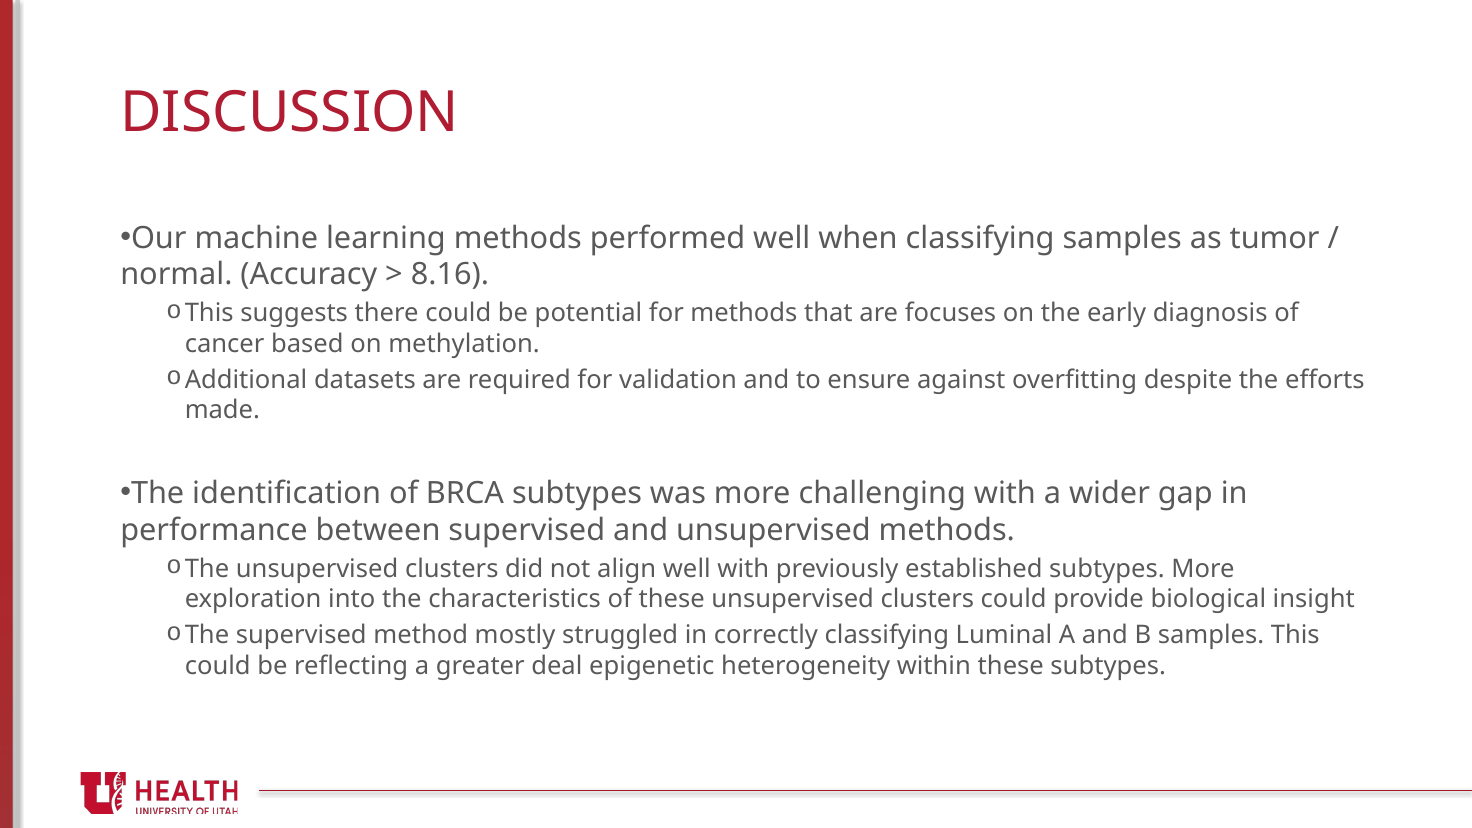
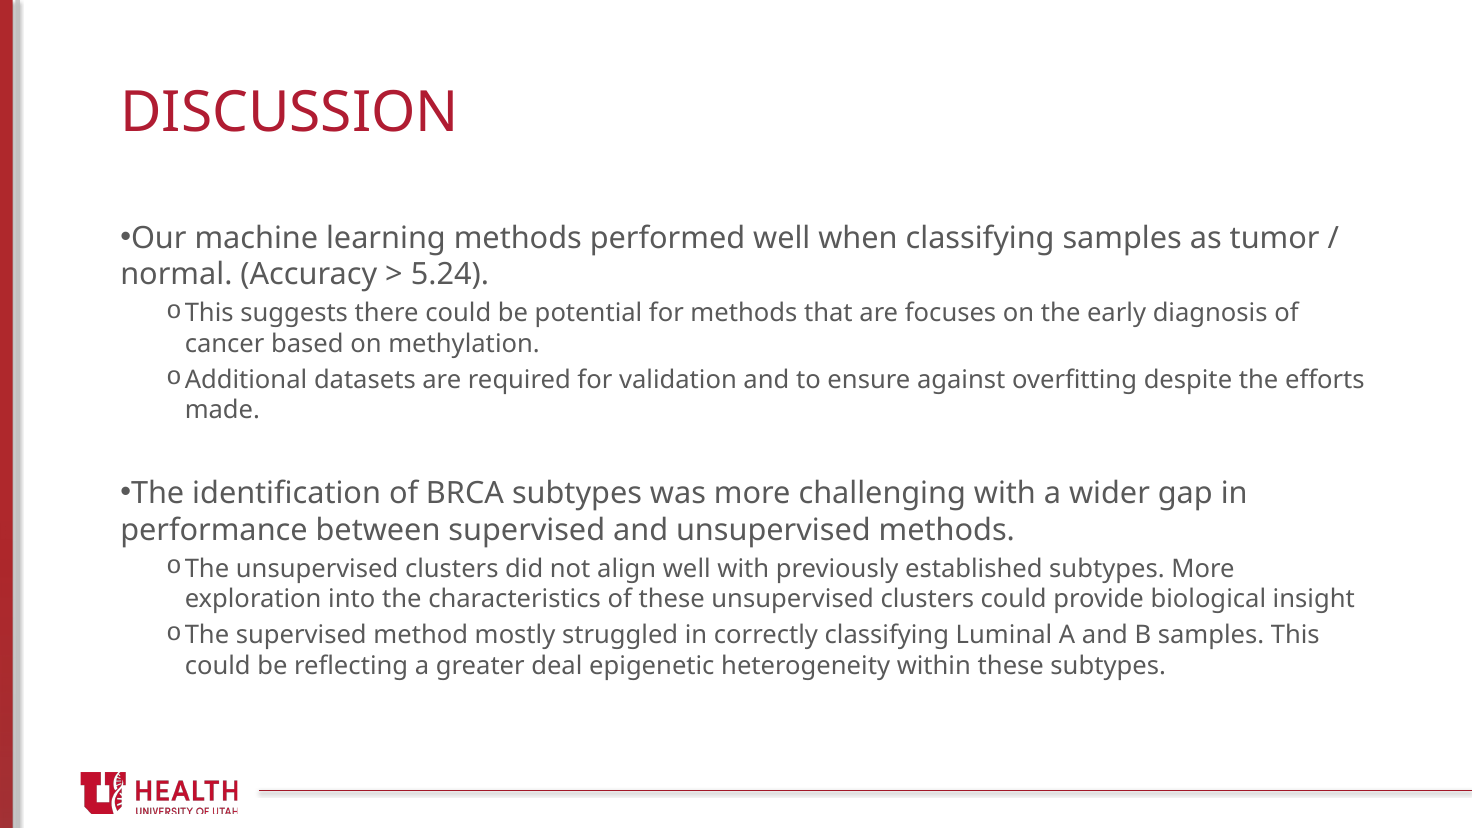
8.16: 8.16 -> 5.24 (450, 275)
